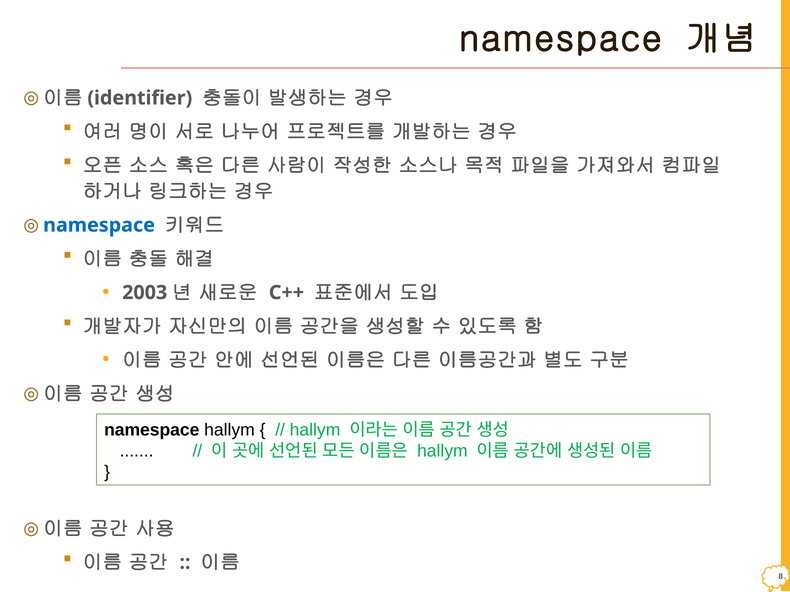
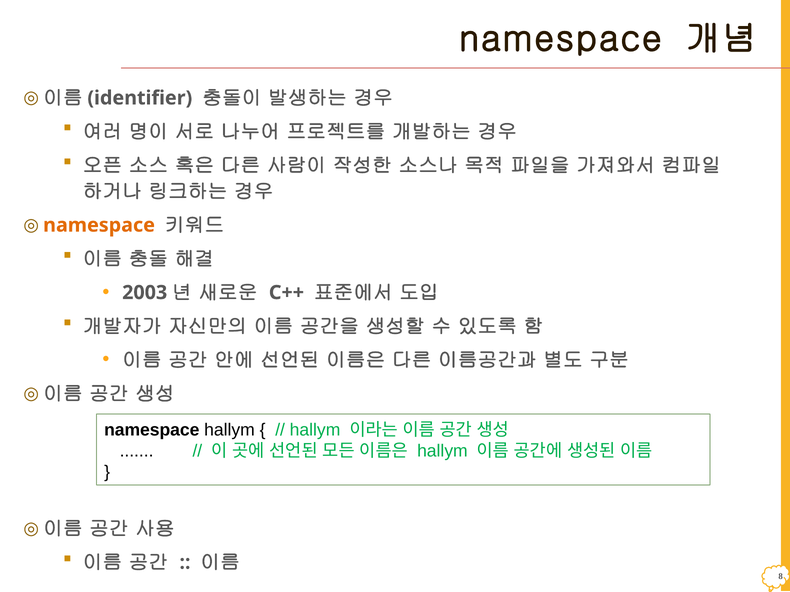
namespace colour: blue -> orange (99, 225)
